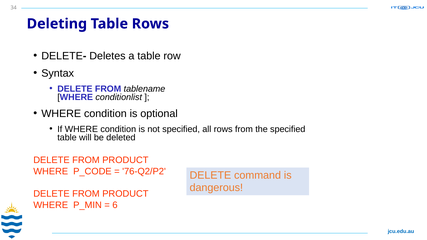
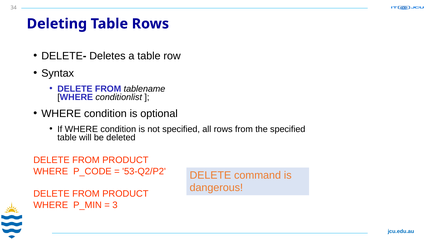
76-Q2/P2: 76-Q2/P2 -> 53-Q2/P2 (144, 171)
6: 6 -> 3 (115, 205)
